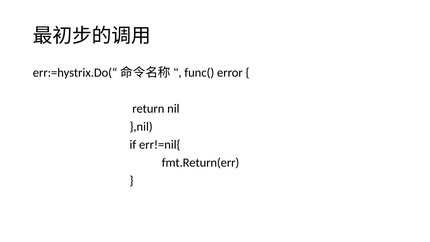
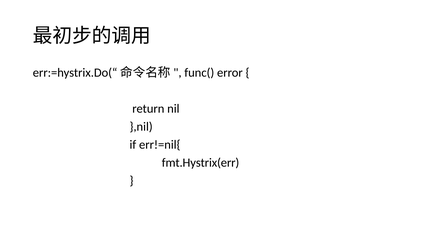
fmt.Return(err: fmt.Return(err -> fmt.Hystrix(err (201, 163)
